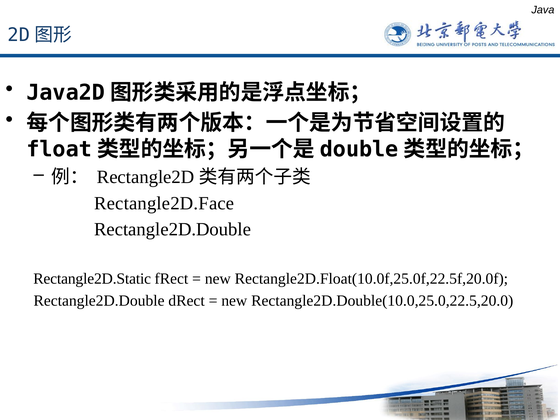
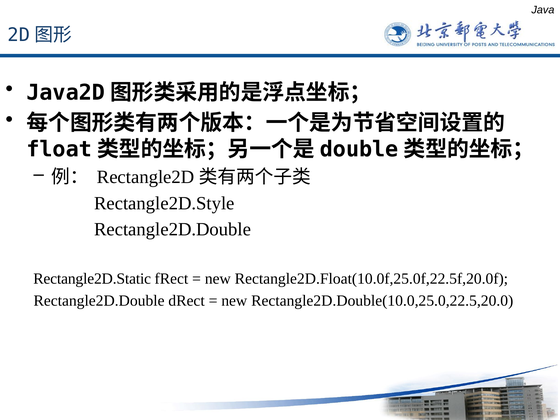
Rectangle2D.Face: Rectangle2D.Face -> Rectangle2D.Style (164, 203)
